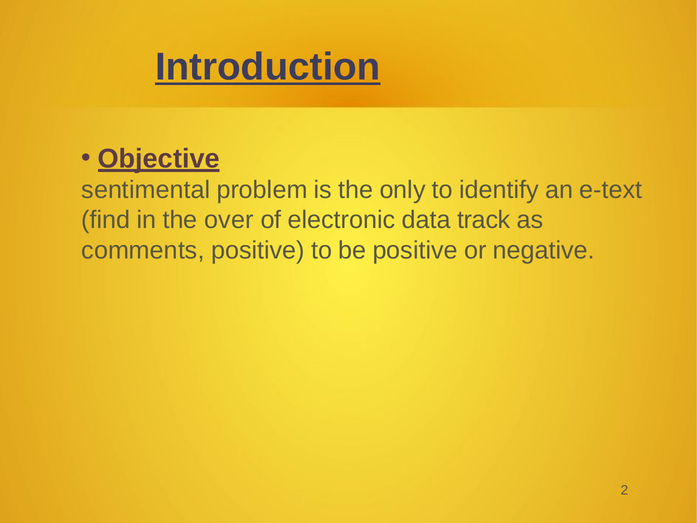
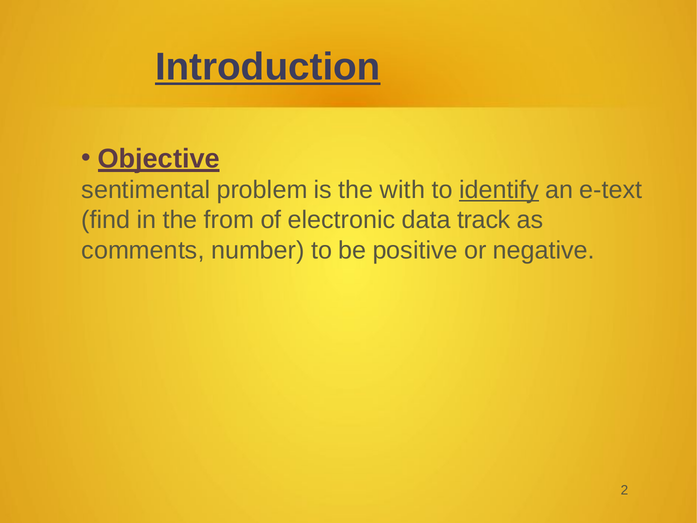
only: only -> with (402, 190)
identify underline: none -> present (499, 190)
over: over -> from (229, 220)
comments positive: positive -> number (258, 250)
